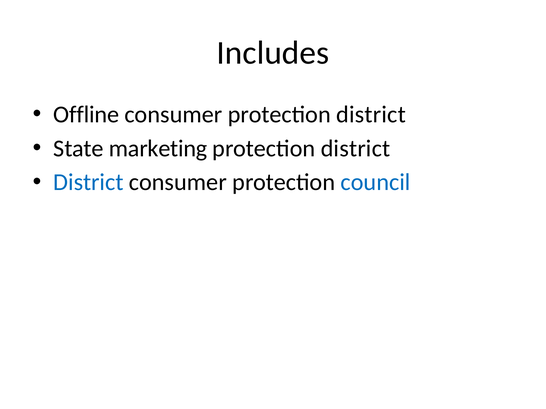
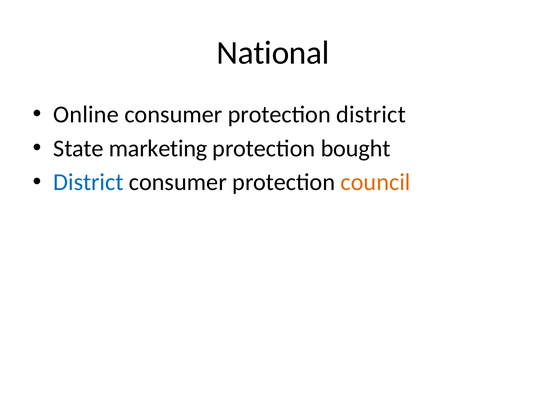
Includes: Includes -> National (273, 53)
Offline: Offline -> Online (86, 115)
district: district -> bought (356, 149)
council colour: blue -> orange (376, 183)
